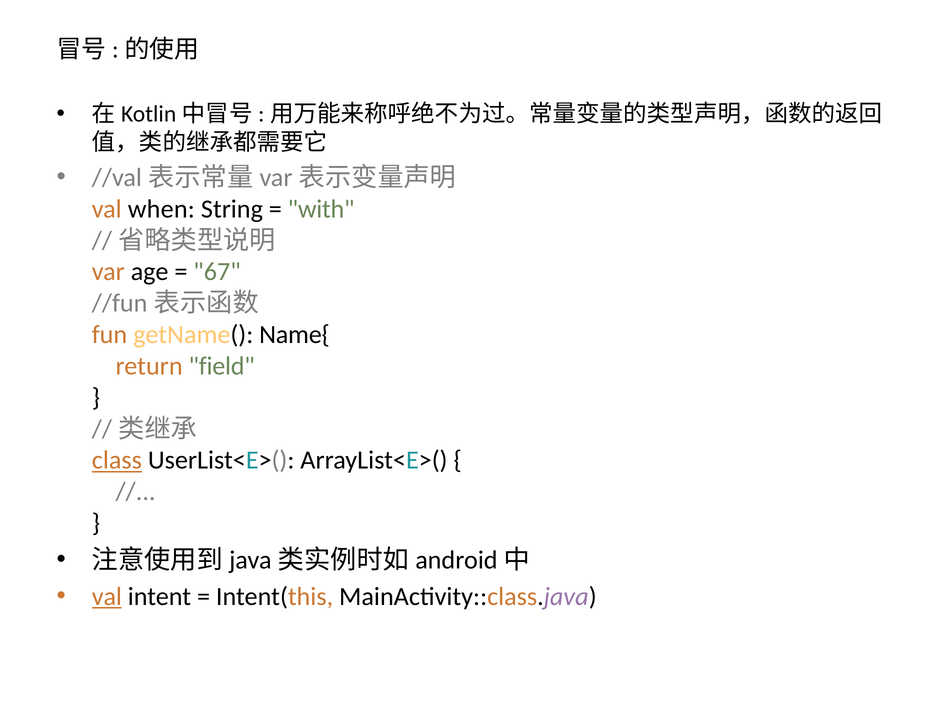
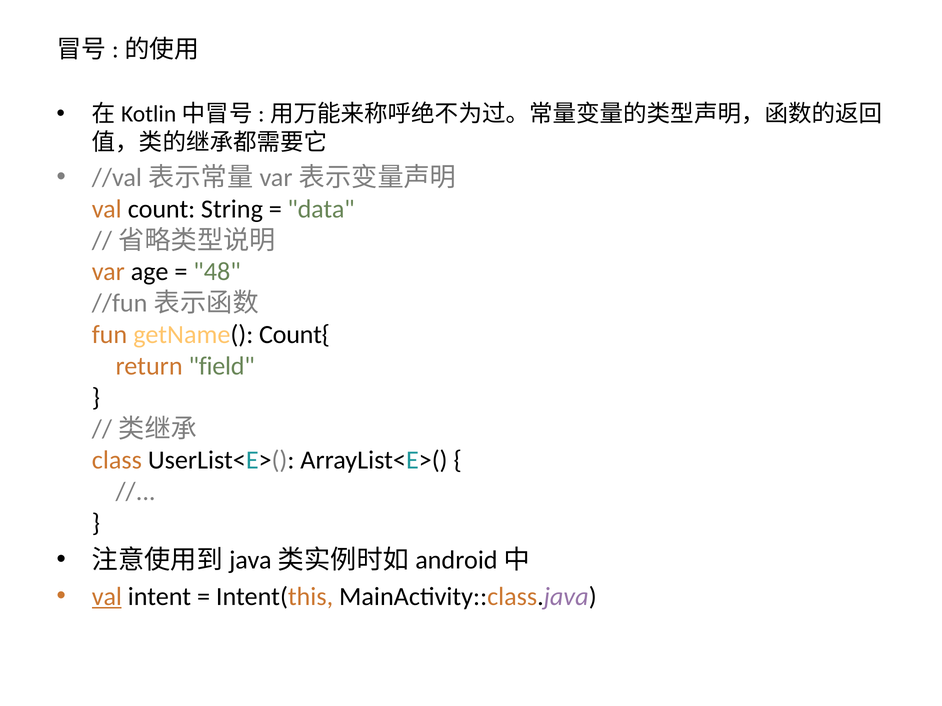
when: when -> count (162, 209)
with: with -> data (321, 209)
67: 67 -> 48 (217, 272)
Name{: Name{ -> Count{ (294, 335)
class underline: present -> none (117, 461)
